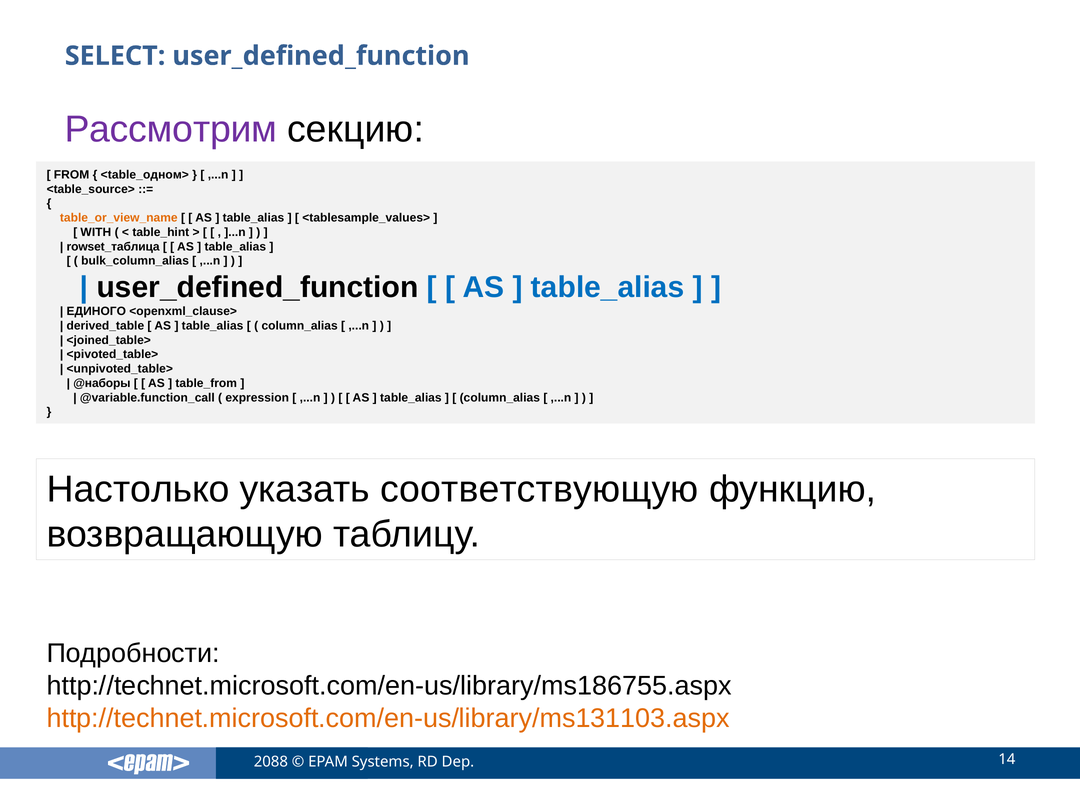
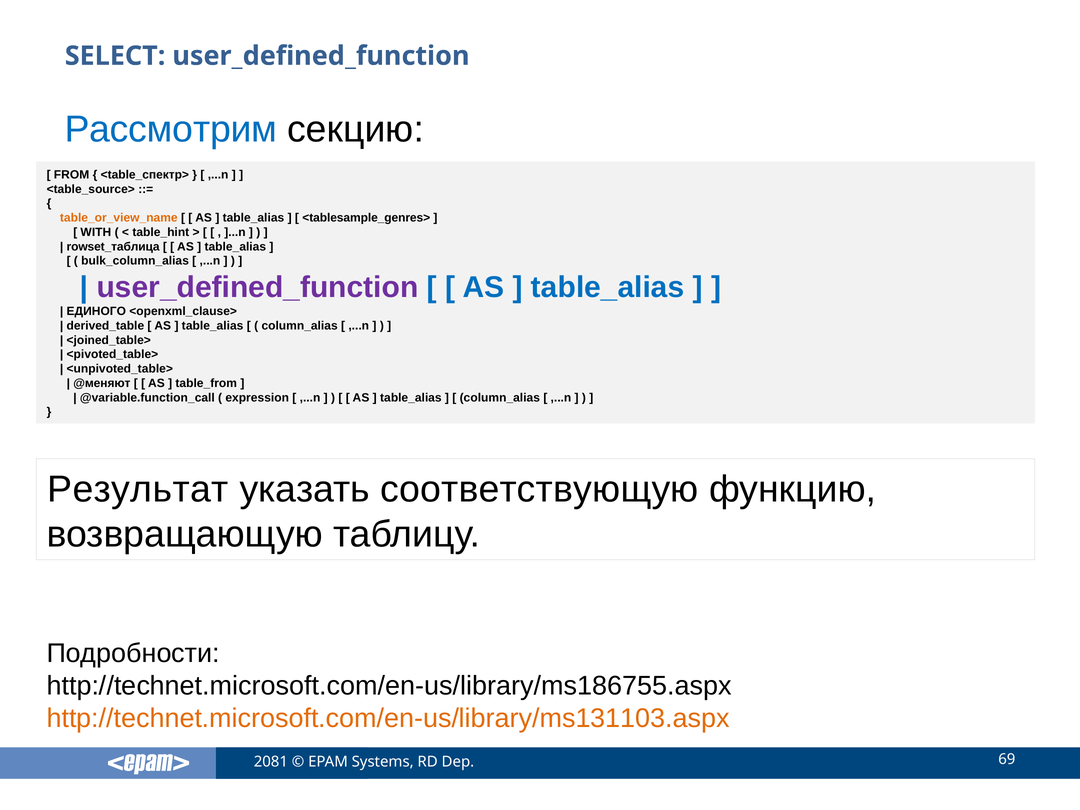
Рассмотрим colour: purple -> blue (171, 129)
<table_одном>: <table_одном> -> <table_спектр> (145, 175)
<tablesample_values>: <tablesample_values> -> <tablesample_genres> (366, 218)
user_defined_function colour: black -> purple (258, 287)
@наборы: @наборы -> @меняют (102, 383)
Настолько: Настолько -> Результат (138, 489)
2088: 2088 -> 2081 (271, 762)
14: 14 -> 69 (1007, 759)
